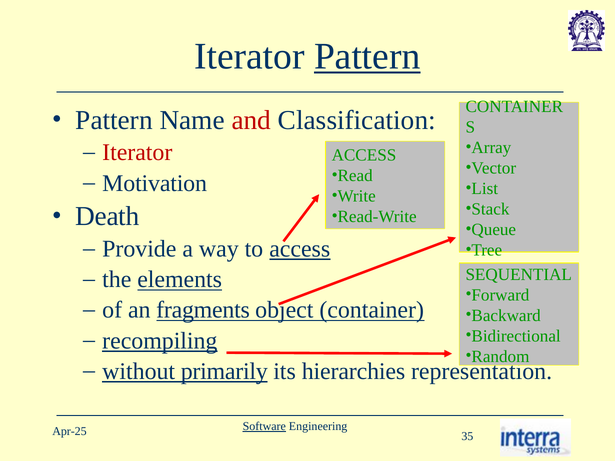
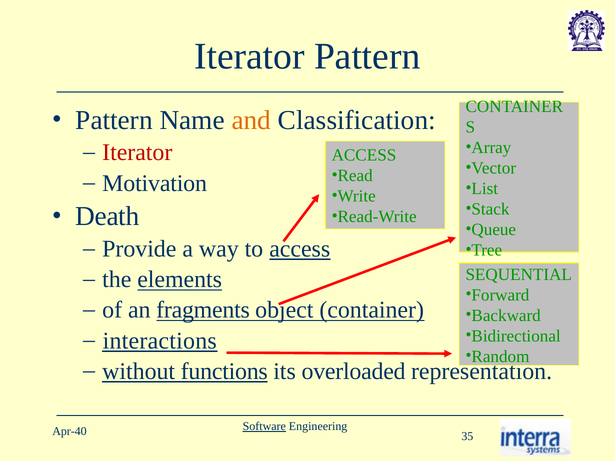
Pattern underline: present -> none (367, 56)
and colour: red -> orange (251, 120)
recompiling: recompiling -> interactions (160, 341)
primarily: primarily -> functions (224, 371)
hierarchies: hierarchies -> overloaded (354, 371)
Apr-25: Apr-25 -> Apr-40 (69, 431)
